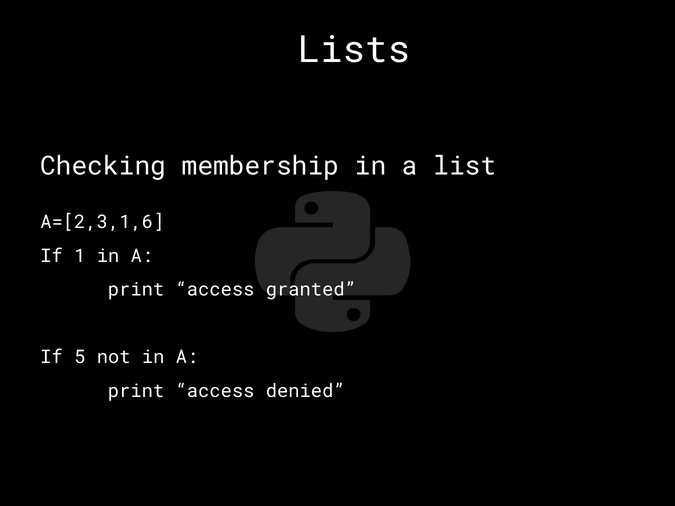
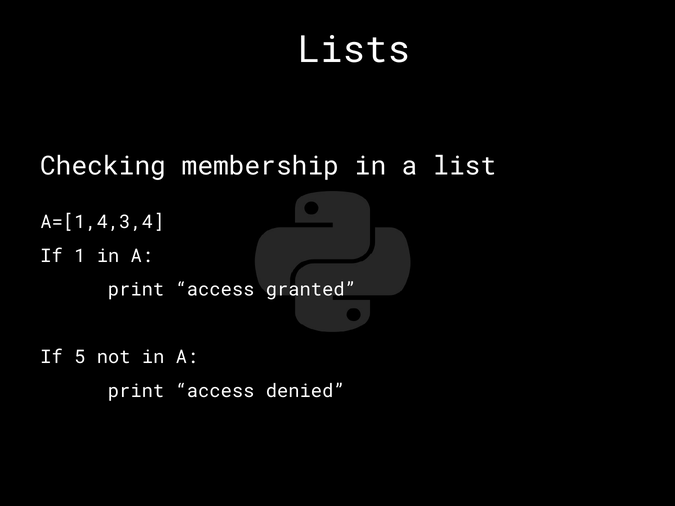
A=[2,3,1,6: A=[2,3,1,6 -> A=[1,4,3,4 (102, 222)
